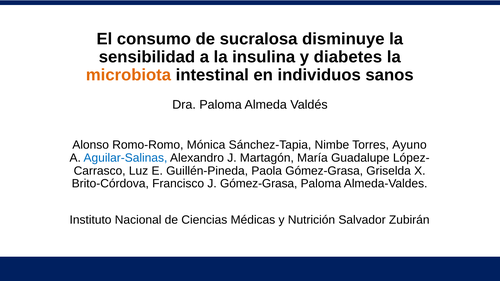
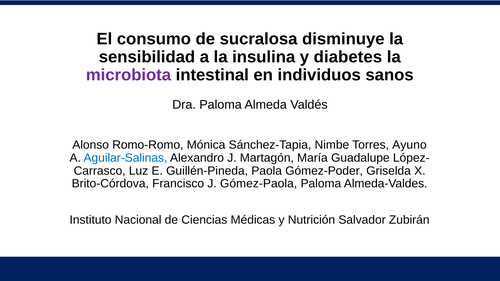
microbiota colour: orange -> purple (128, 75)
Paola Gómez-Grasa: Gómez-Grasa -> Gómez-Poder (324, 171)
J Gómez-Grasa: Gómez-Grasa -> Gómez-Paola (259, 184)
